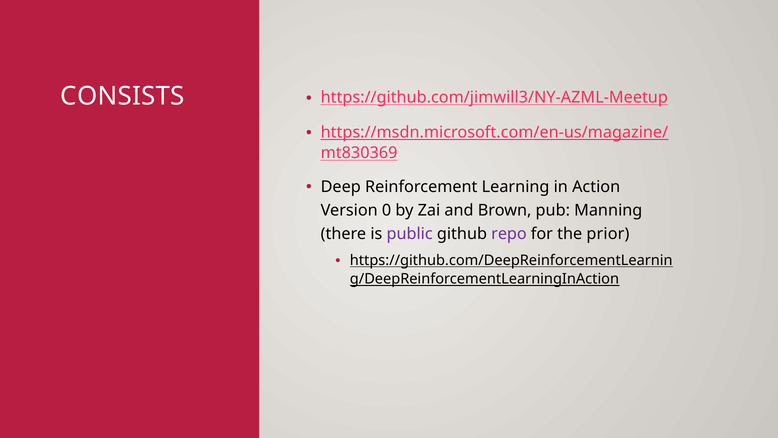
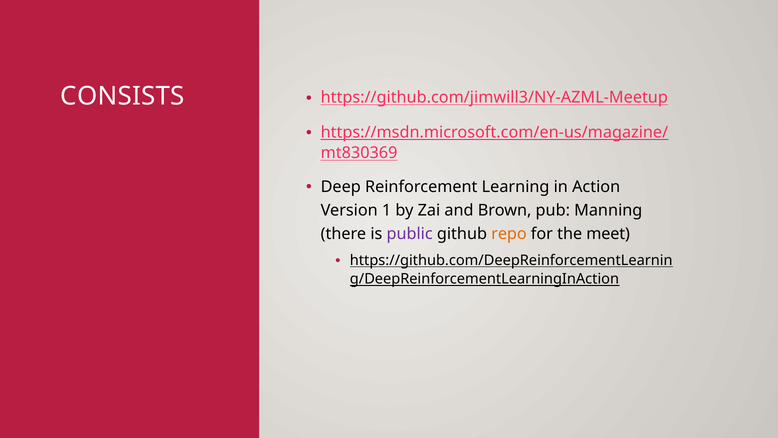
0: 0 -> 1 (387, 210)
repo colour: purple -> orange (509, 234)
prior: prior -> meet (608, 234)
